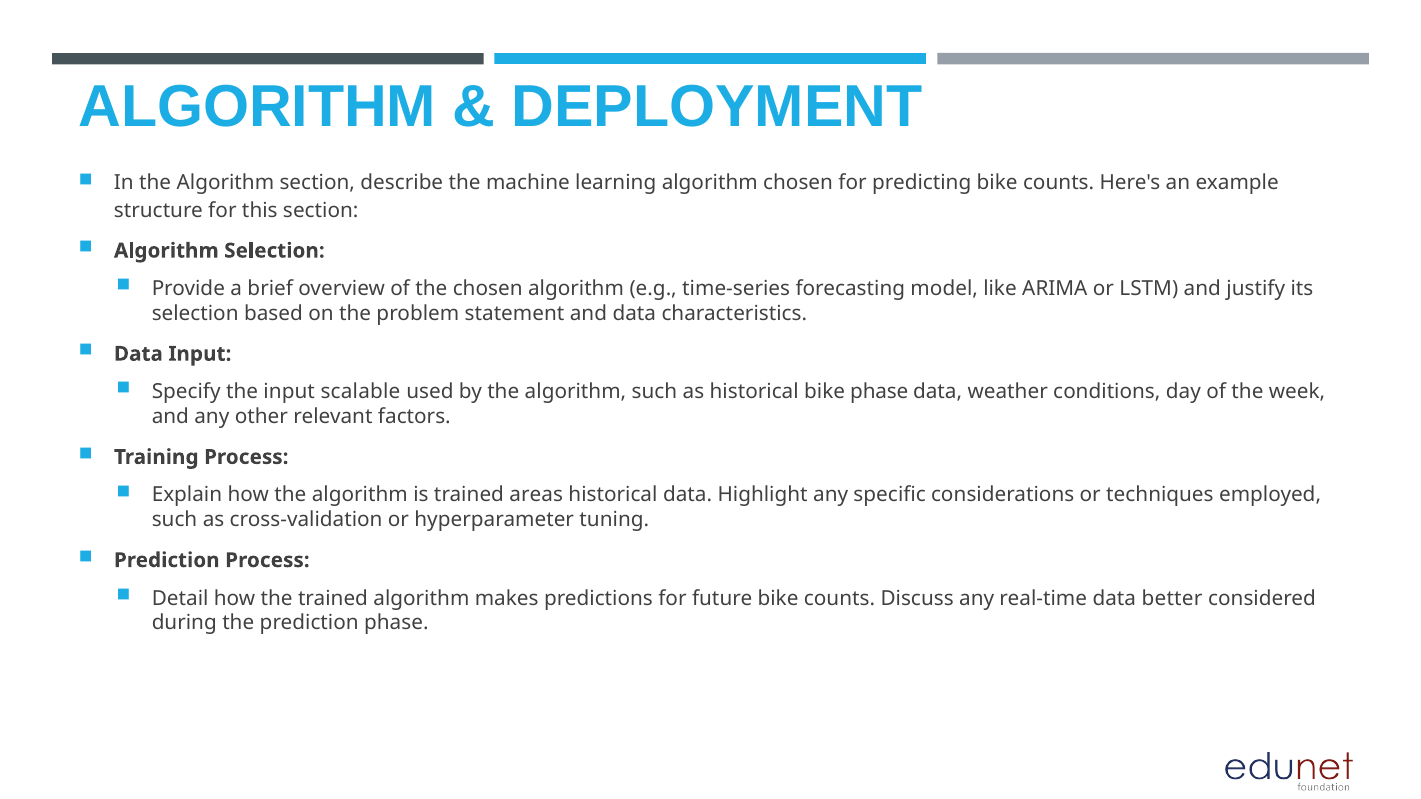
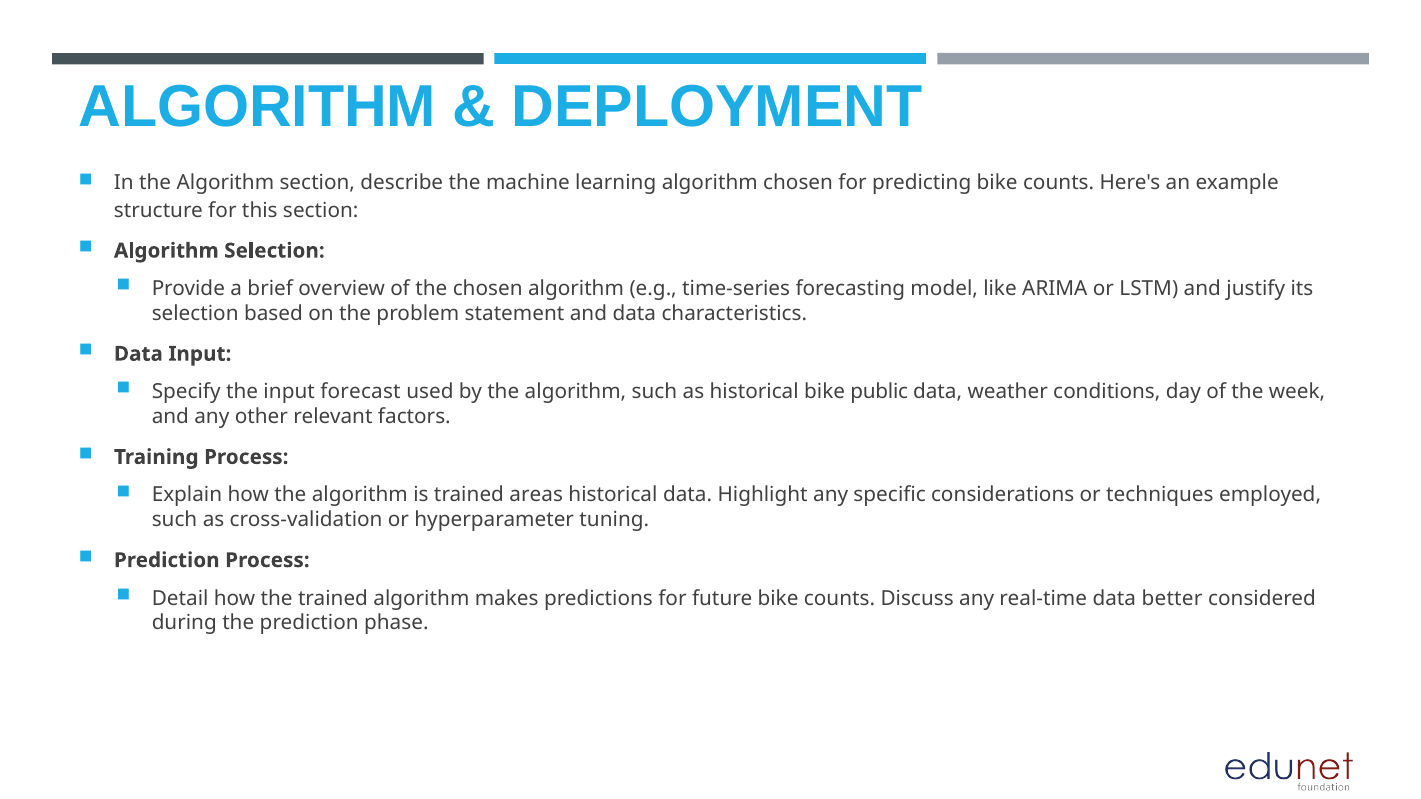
scalable: scalable -> forecast (360, 392)
bike phase: phase -> public (879, 392)
